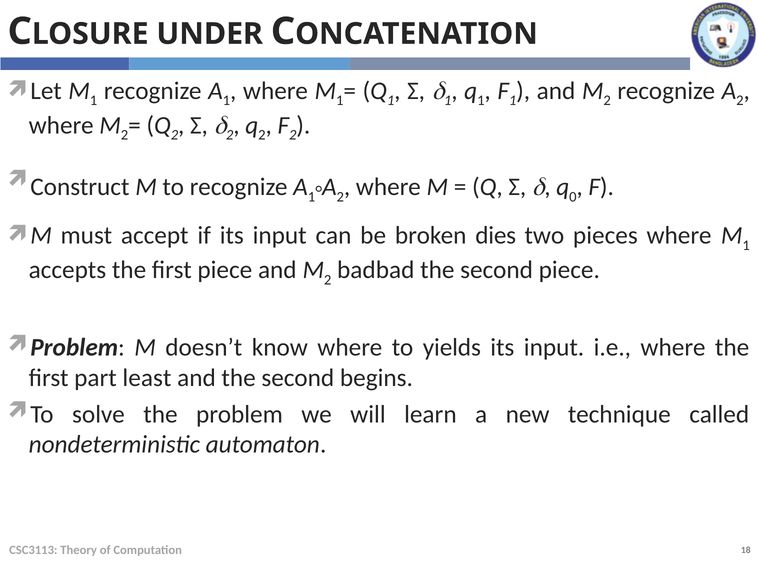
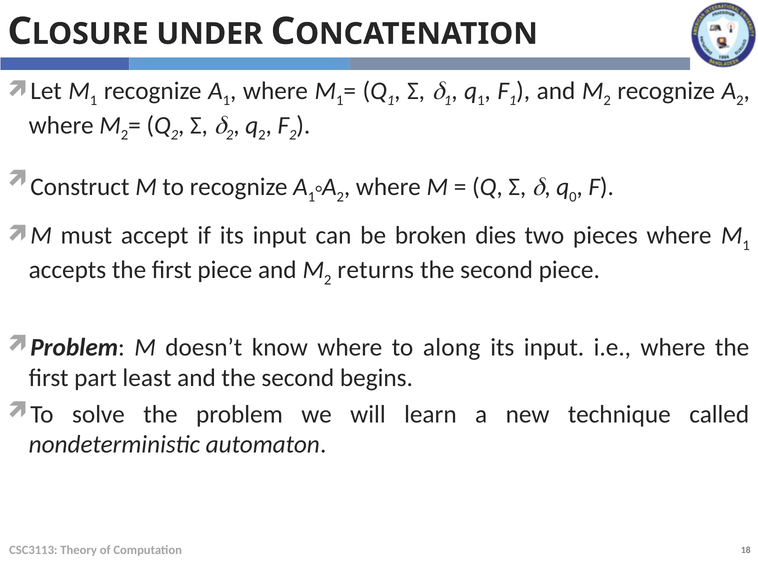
badbad: badbad -> returns (376, 270)
yields: yields -> along (452, 348)
